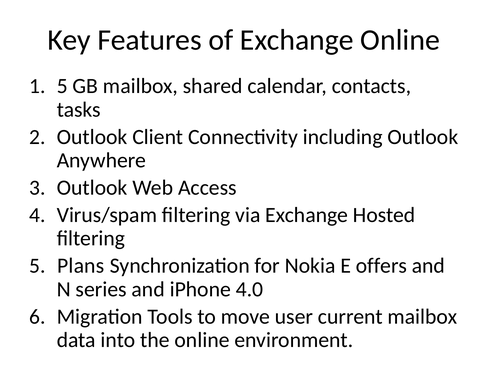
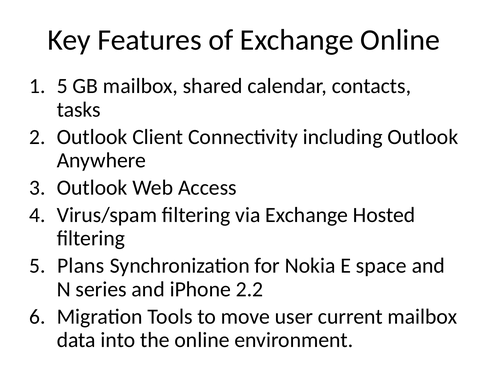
offers: offers -> space (381, 266)
4.0: 4.0 -> 2.2 (250, 289)
